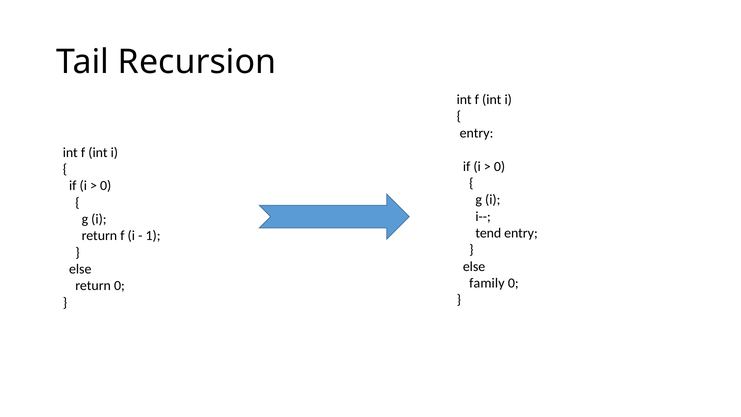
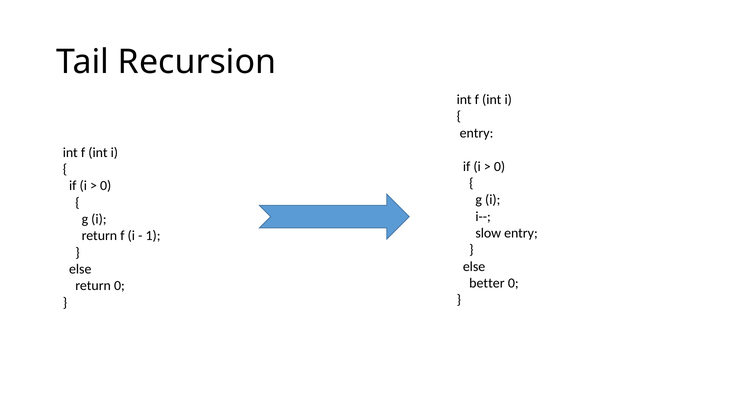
tend: tend -> slow (488, 233)
family: family -> better (487, 283)
